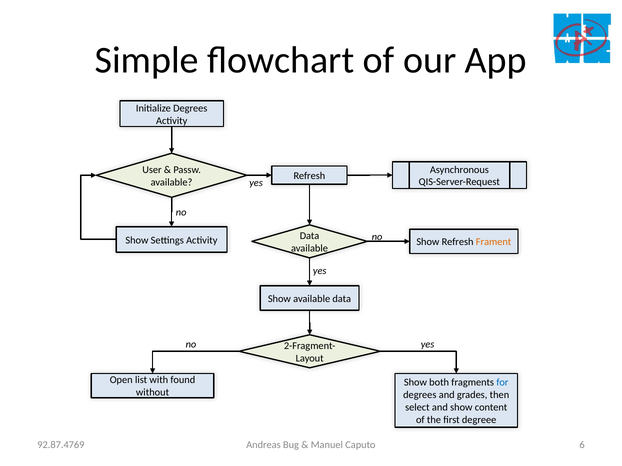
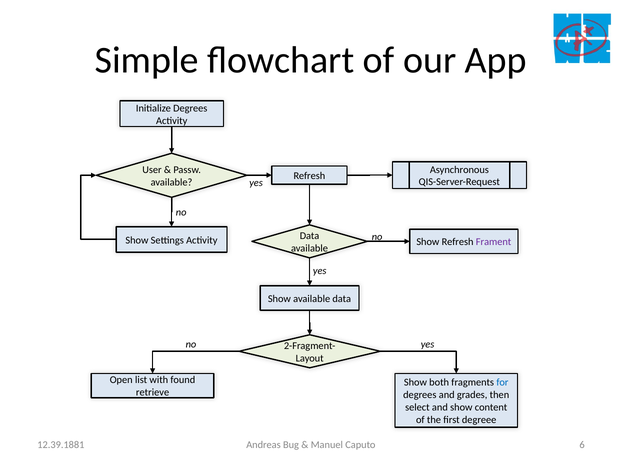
Frament colour: orange -> purple (494, 242)
without: without -> retrieve (153, 393)
92.87.4769: 92.87.4769 -> 12.39.1881 (61, 445)
